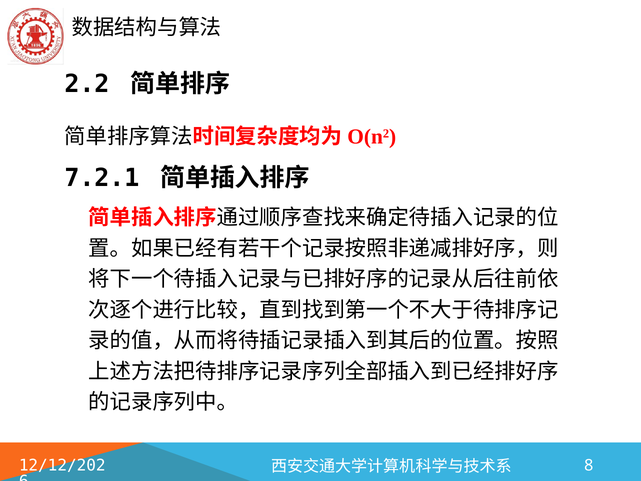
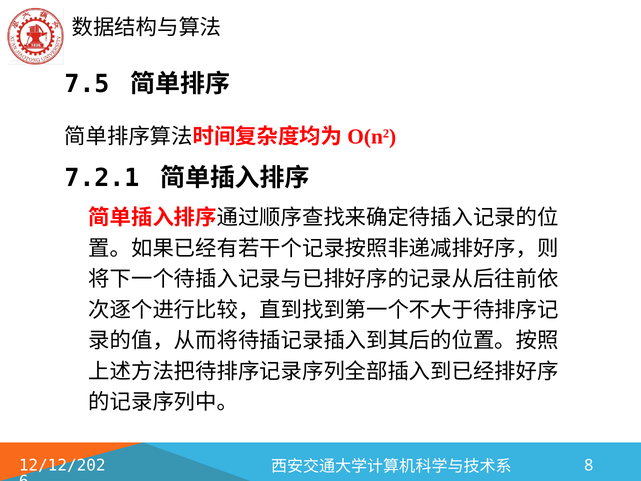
2.2: 2.2 -> 7.5 (87, 84)
